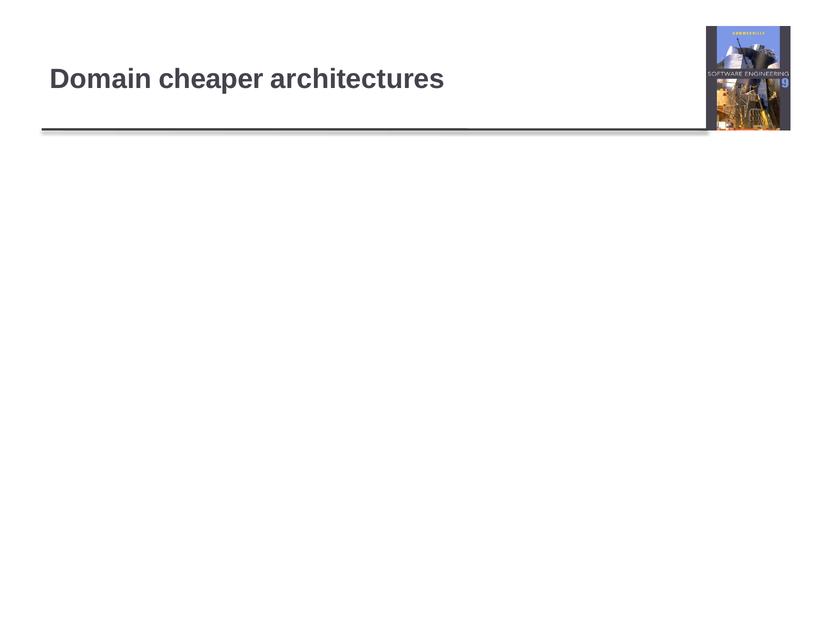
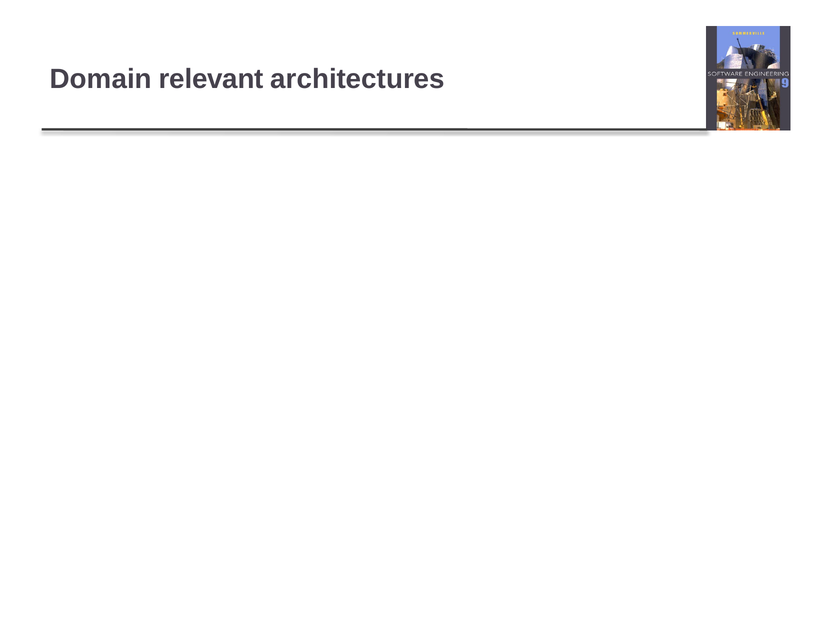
cheaper: cheaper -> relevant (211, 79)
